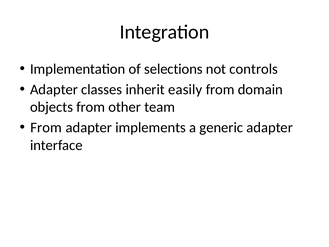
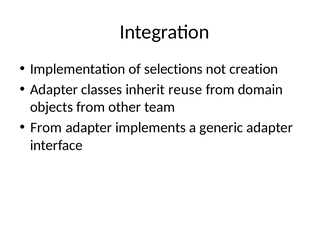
controls: controls -> creation (254, 69)
easily: easily -> reuse (185, 89)
